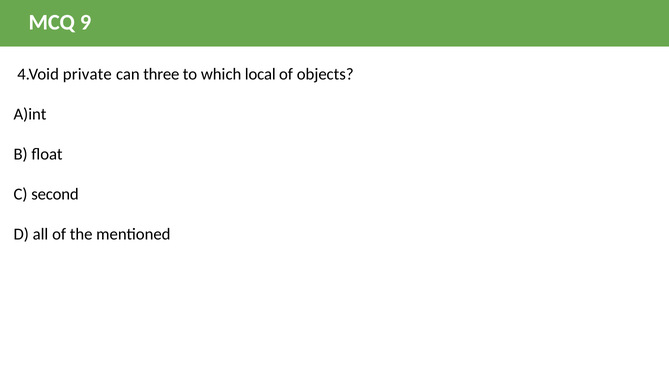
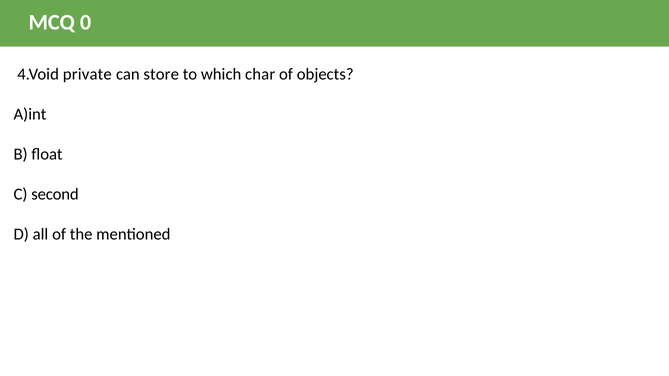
9: 9 -> 0 (86, 23)
three: three -> store (161, 74)
local: local -> char (260, 74)
